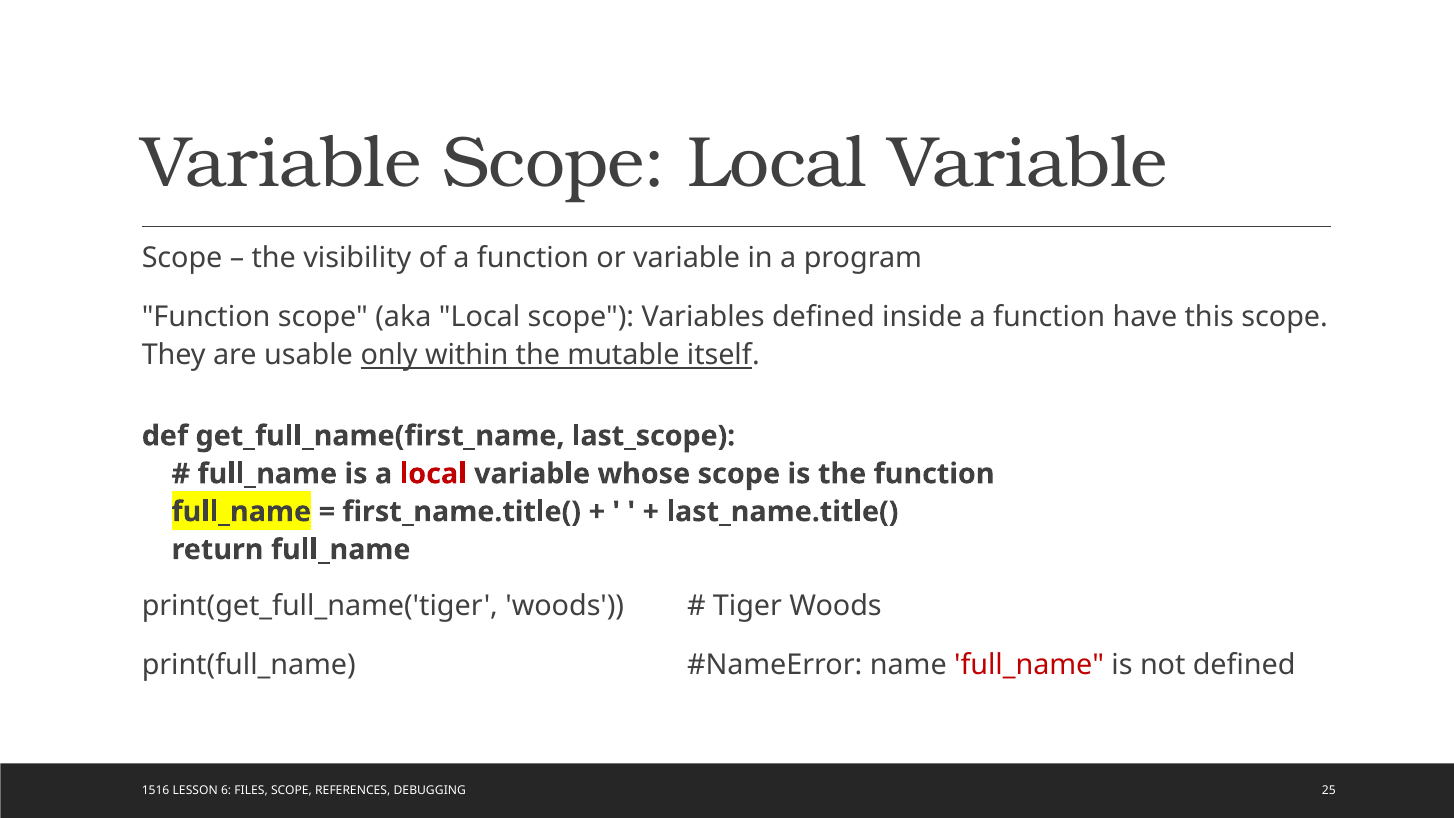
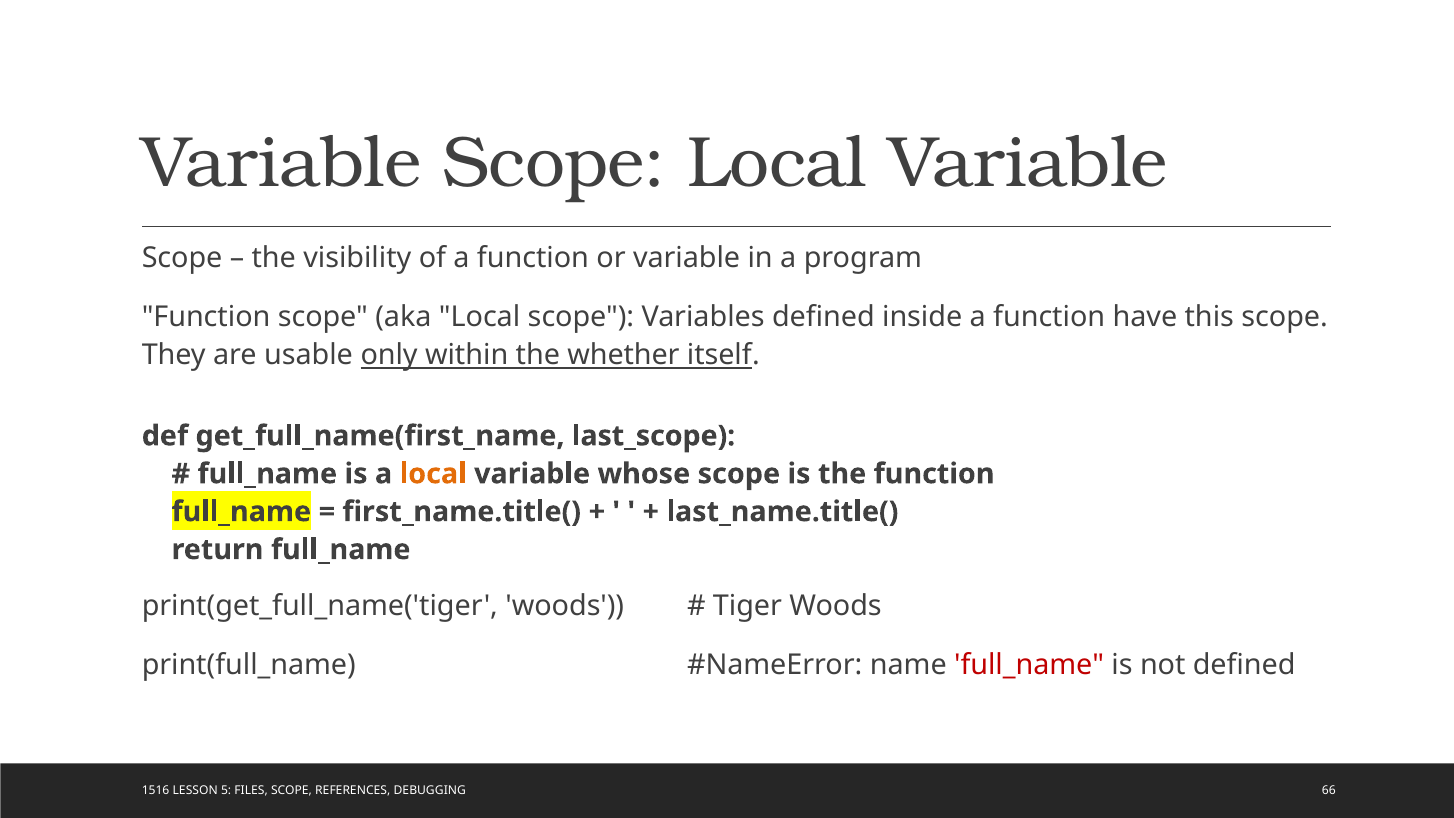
mutable: mutable -> whether (623, 355)
local colour: red -> orange (433, 474)
6: 6 -> 5 (226, 790)
25: 25 -> 66 (1329, 790)
